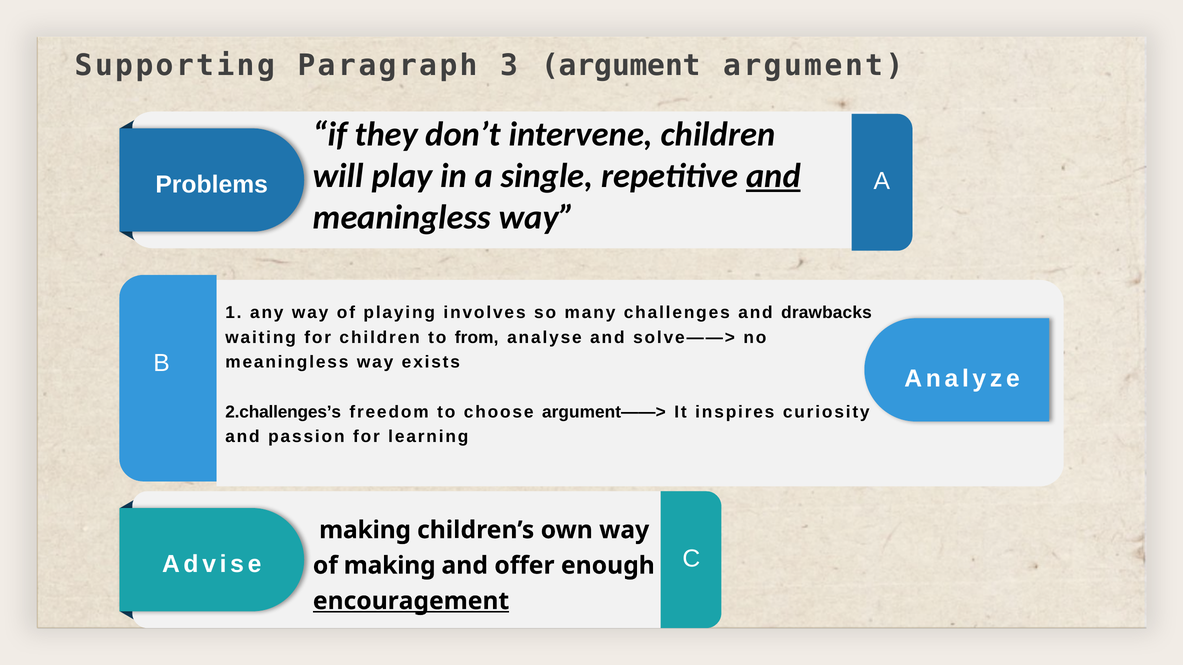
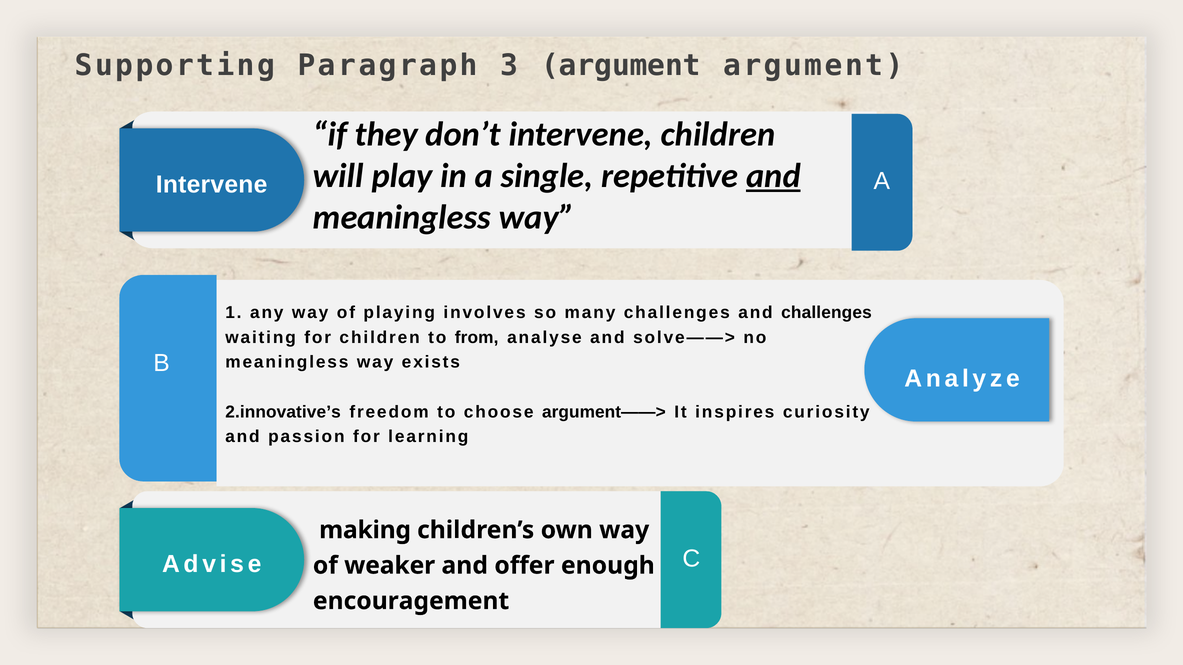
Problems: Problems -> Intervene (212, 185)
and drawbacks: drawbacks -> challenges (826, 313)
2.challenges’s: 2.challenges’s -> 2.innovative’s (283, 412)
of making: making -> weaker (390, 566)
encouragement underline: present -> none (411, 601)
